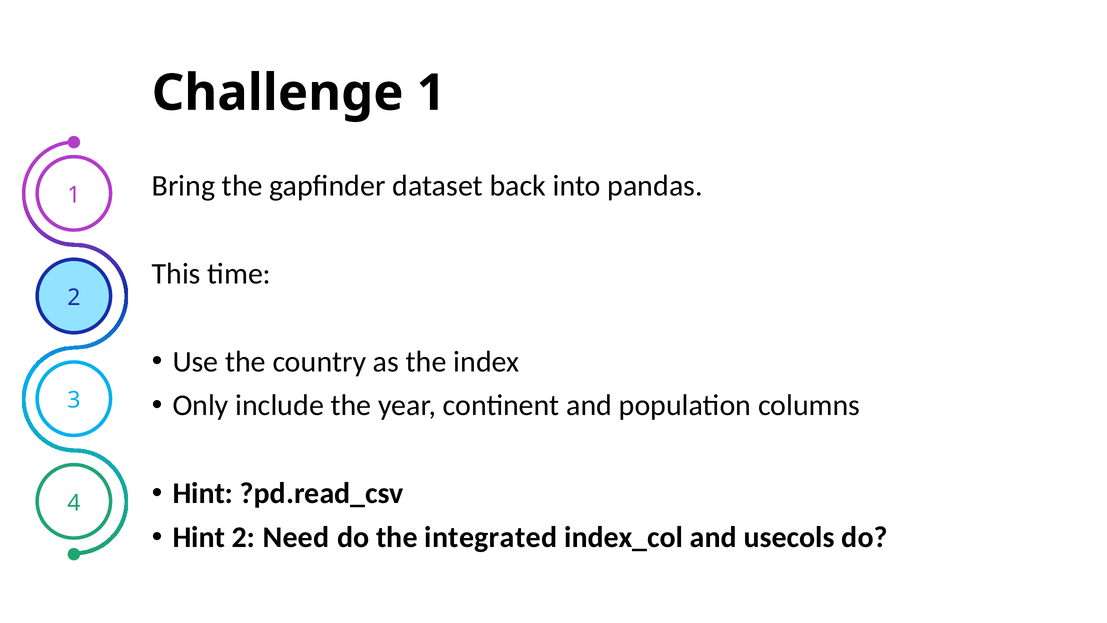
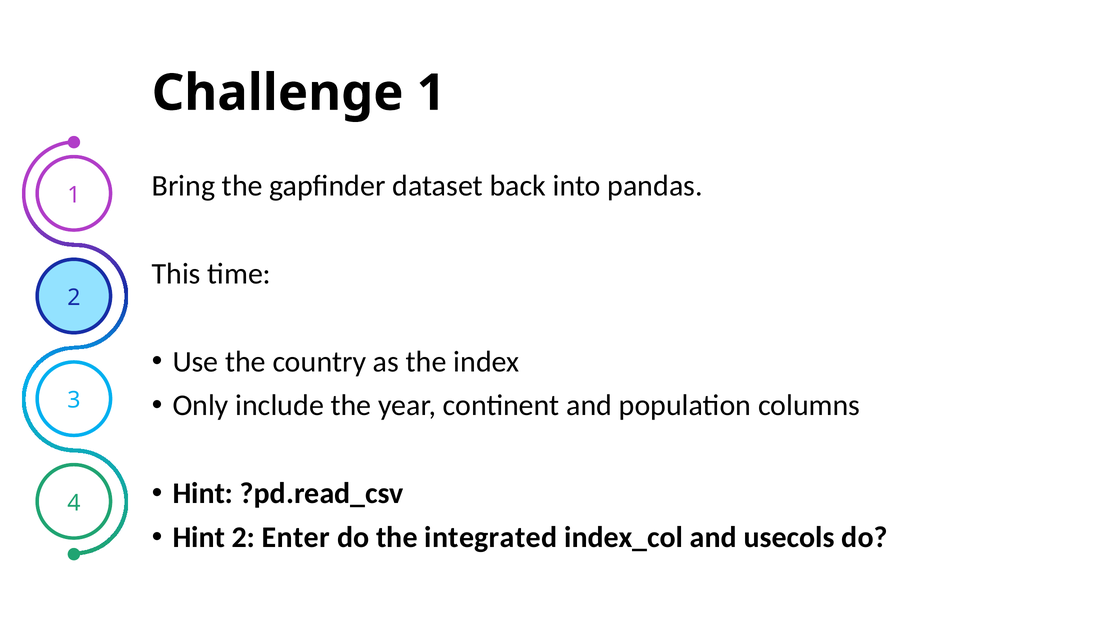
Need: Need -> Enter (296, 537)
